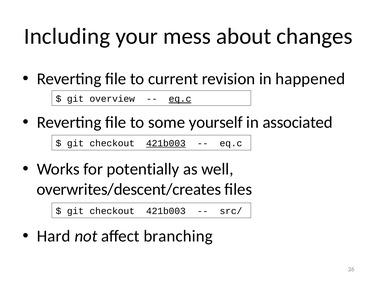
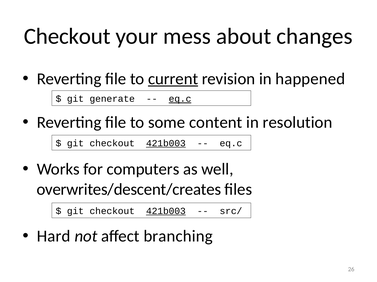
Including: Including -> Checkout (67, 36)
current underline: none -> present (173, 79)
overview: overview -> generate (112, 99)
yourself: yourself -> content (216, 123)
associated: associated -> resolution (297, 123)
potentially: potentially -> computers (143, 170)
421b003 underline: none -> present (166, 211)
